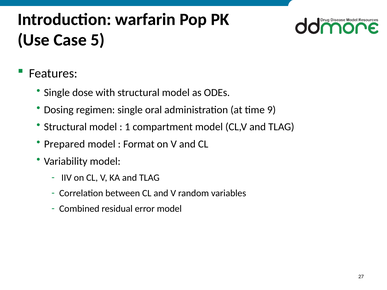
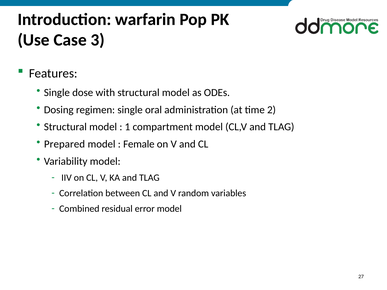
5: 5 -> 3 (98, 40)
9: 9 -> 2 (272, 110)
Format: Format -> Female (139, 144)
